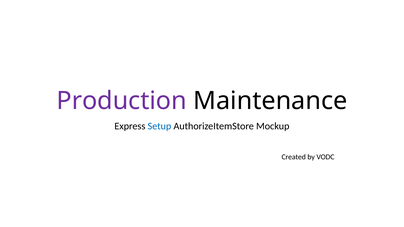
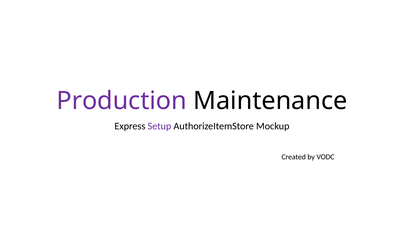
Setup colour: blue -> purple (159, 126)
